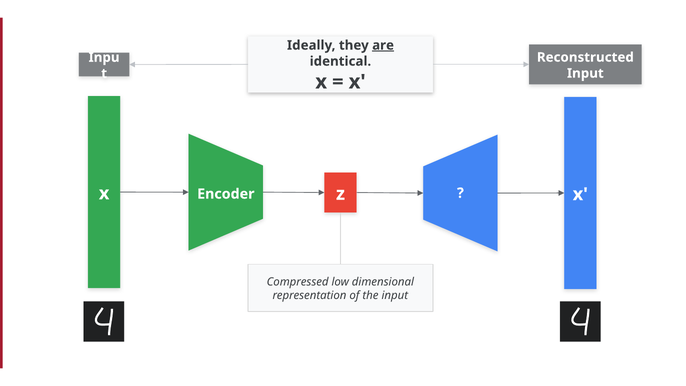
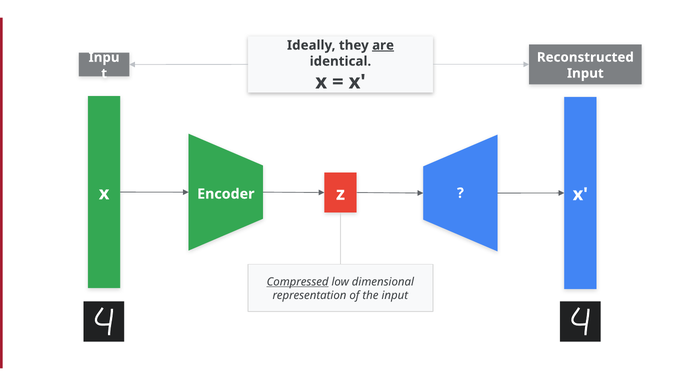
Compressed underline: none -> present (298, 282)
